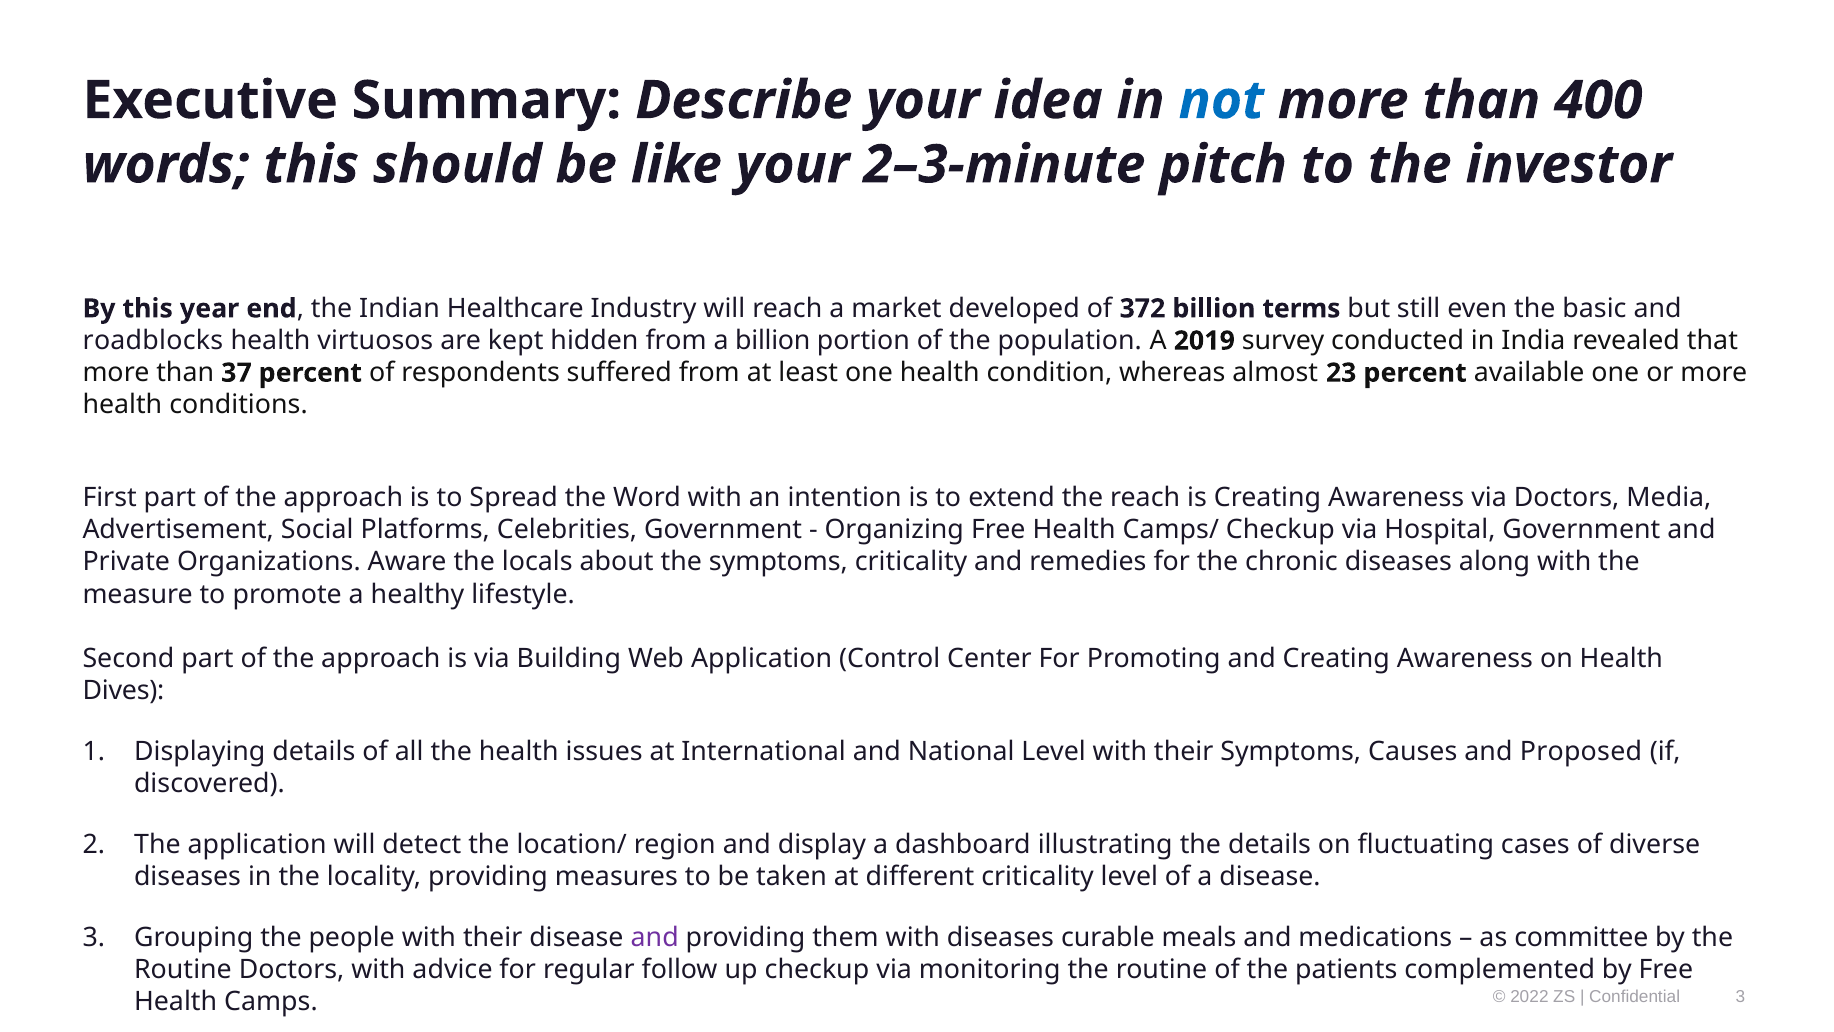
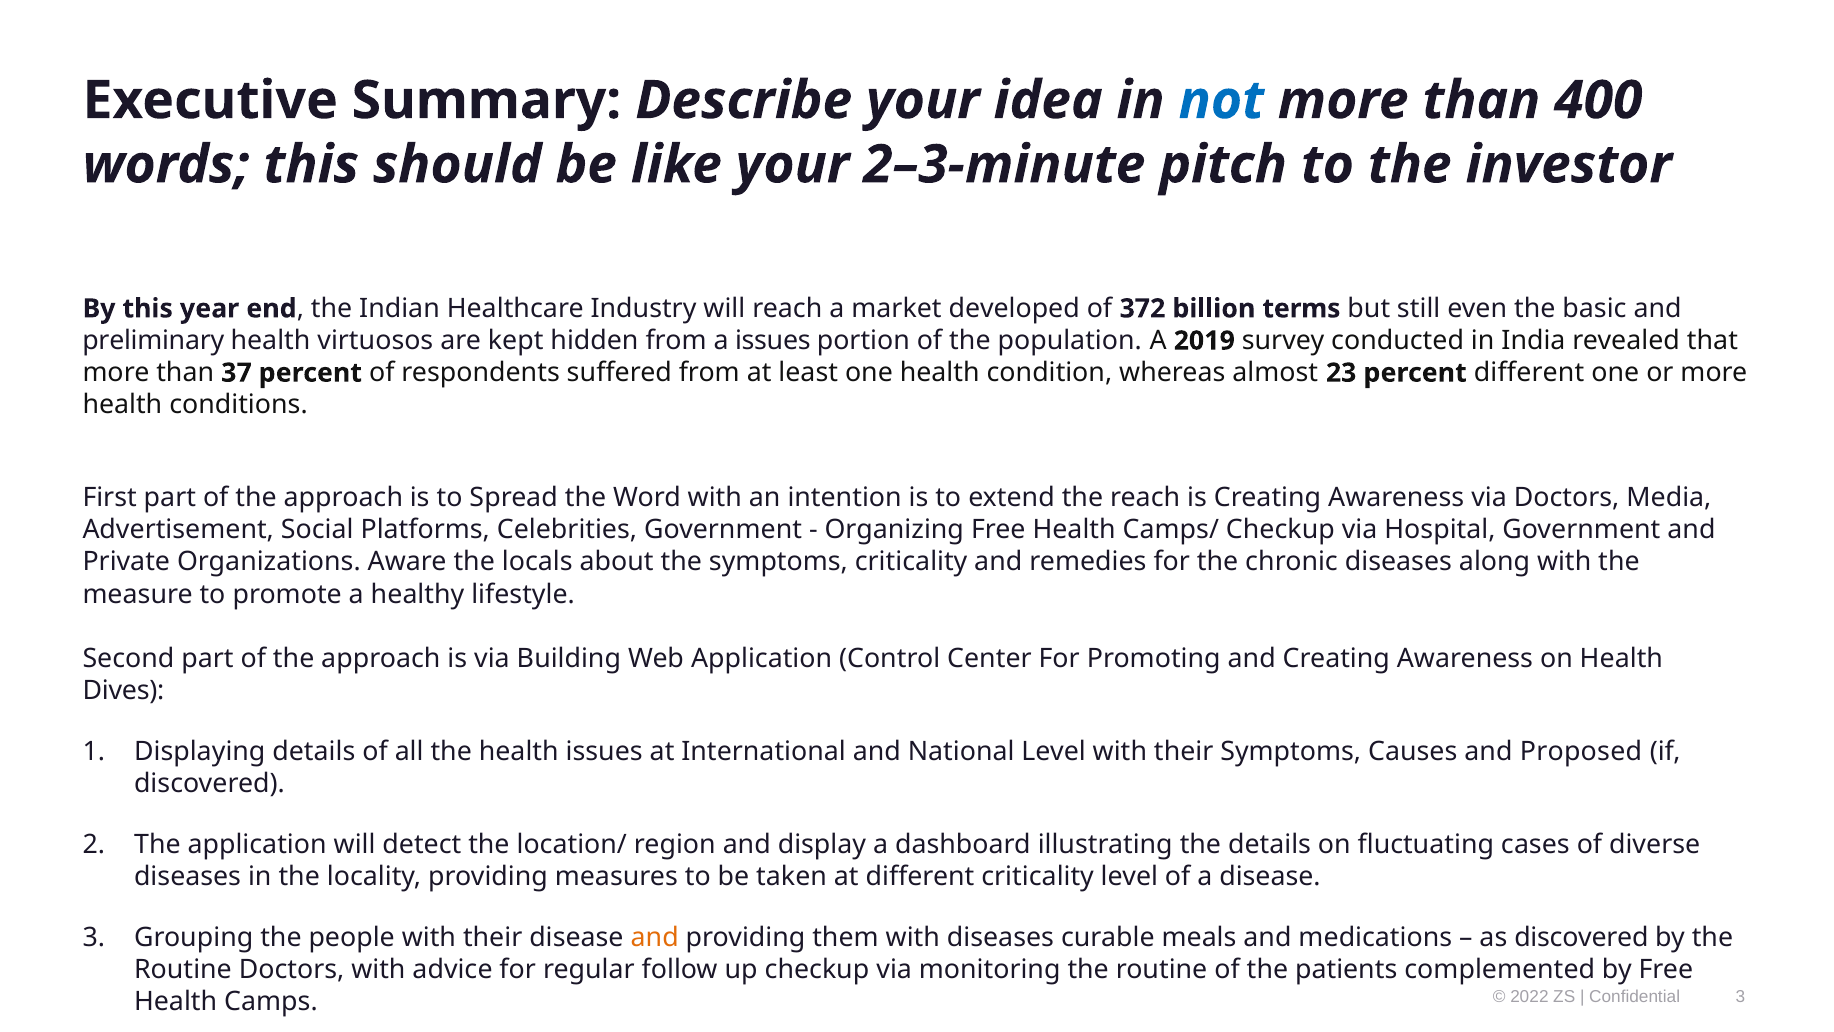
roadblocks: roadblocks -> preliminary (153, 341)
a billion: billion -> issues (773, 341)
percent available: available -> different (1529, 373)
and colour: purple -> orange (655, 937)
as committee: committee -> discovered (1581, 937)
